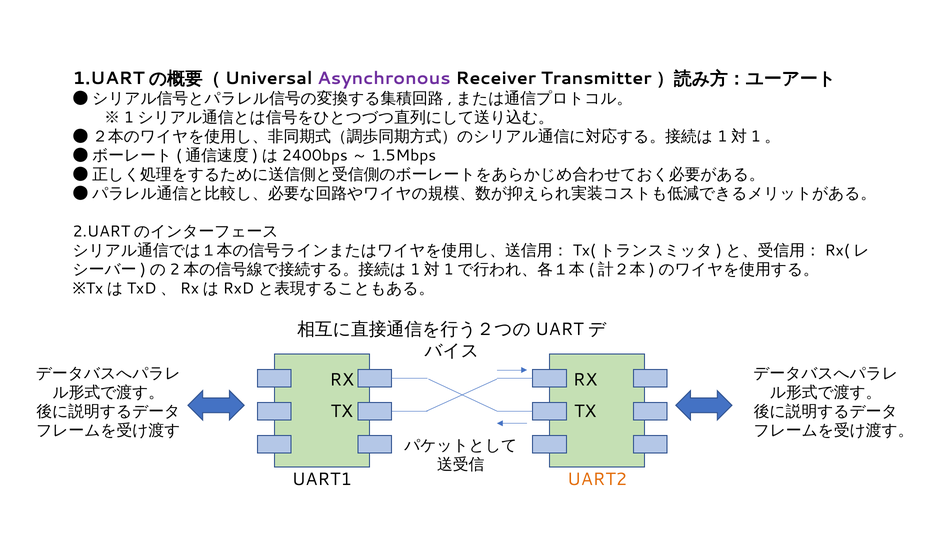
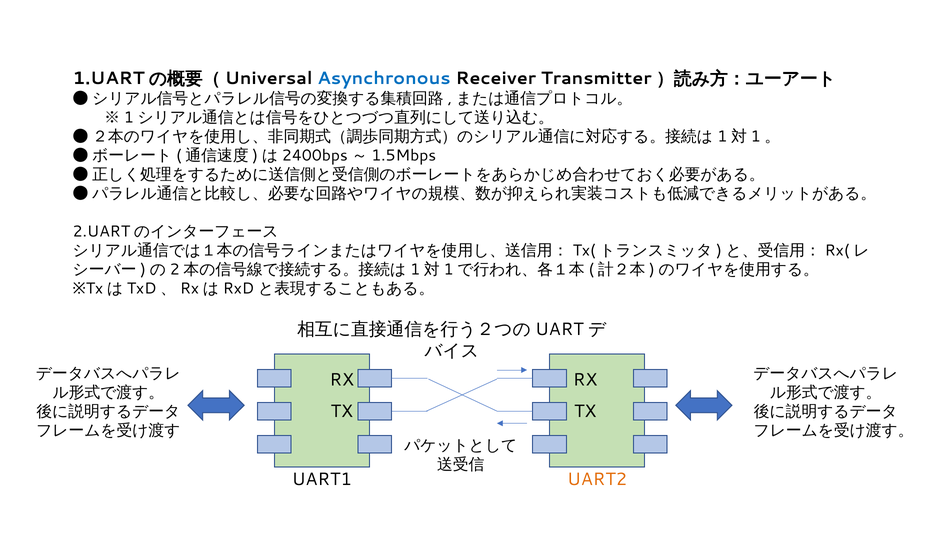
Asynchronous colour: purple -> blue (384, 79)
